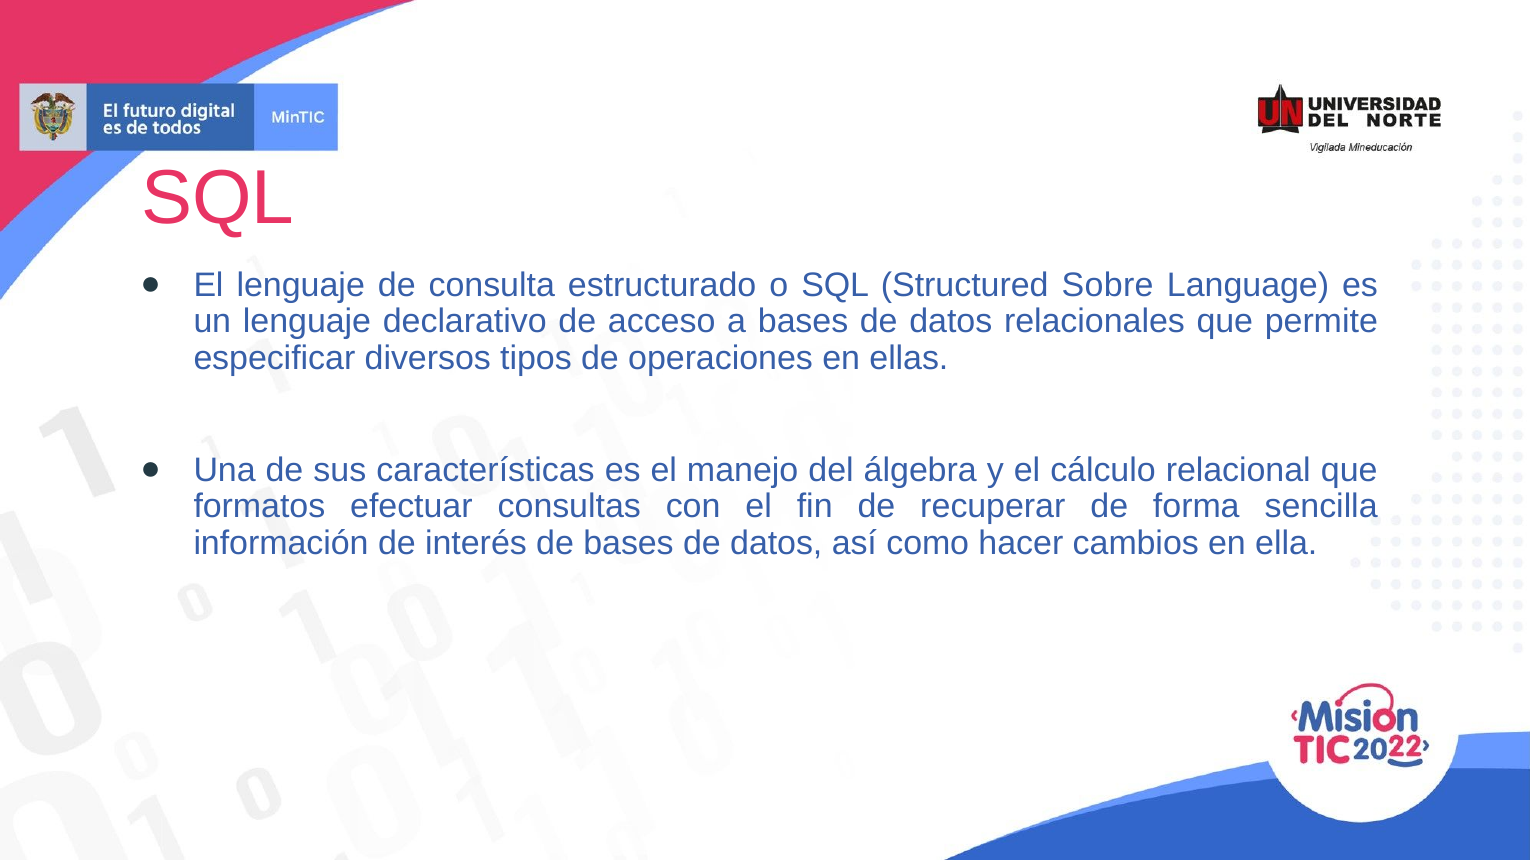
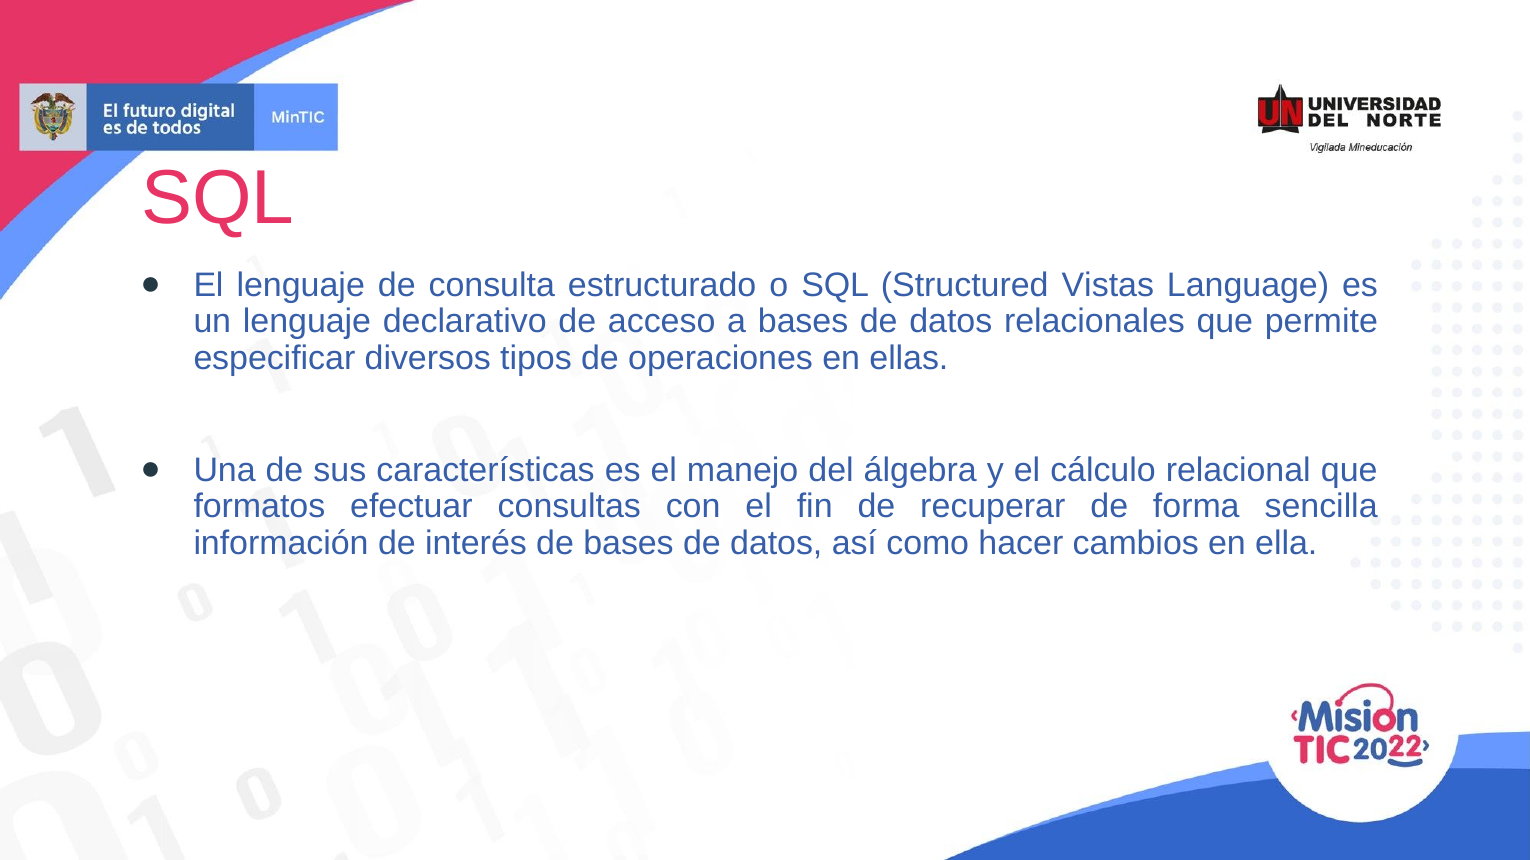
Sobre: Sobre -> Vistas (1108, 285)
